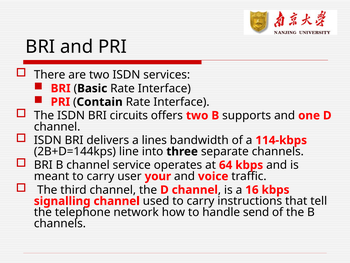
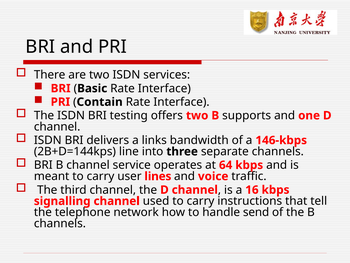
circuits: circuits -> testing (129, 115)
lines: lines -> links (154, 140)
114-kbps: 114-kbps -> 146-kbps (281, 140)
your: your -> lines (158, 176)
